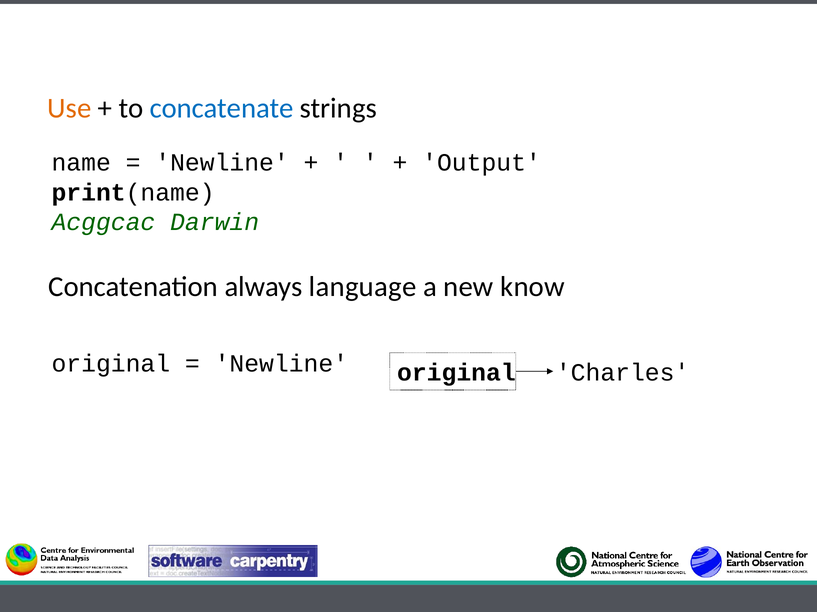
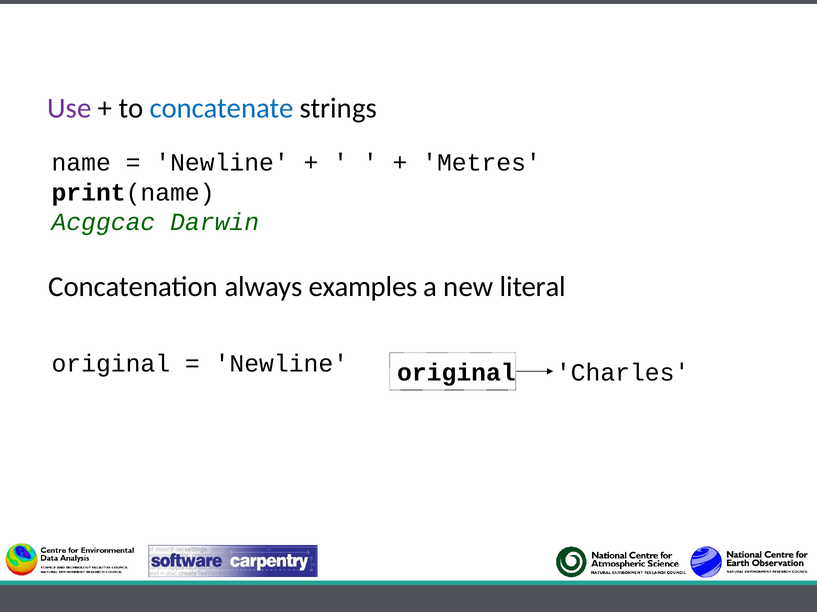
Use colour: orange -> purple (69, 108)
Output: Output -> Metres (482, 163)
language: language -> examples (363, 287)
know: know -> literal (533, 287)
